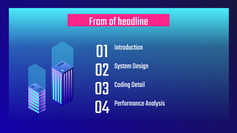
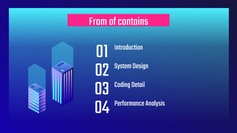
headline: headline -> contains (133, 21)
